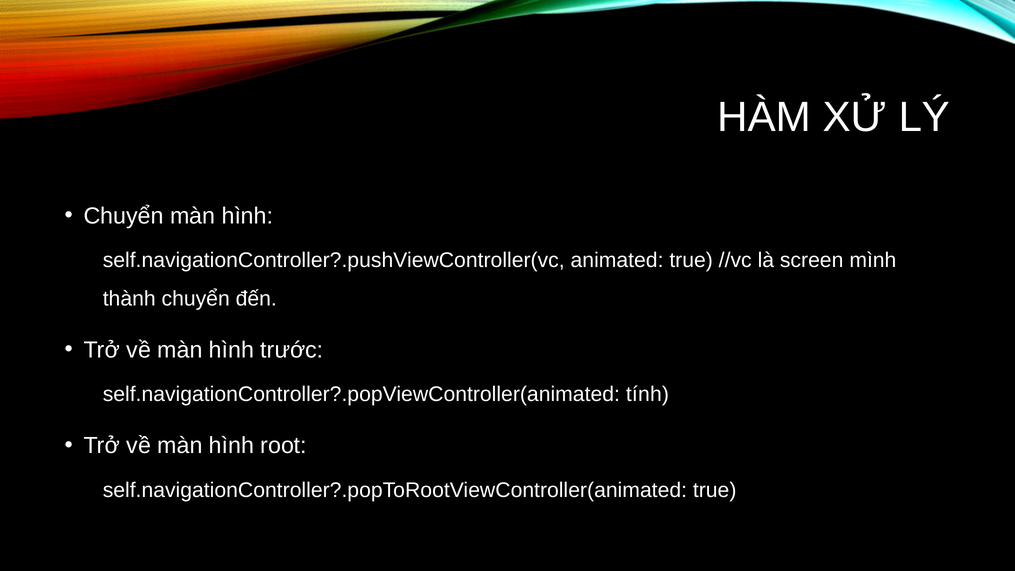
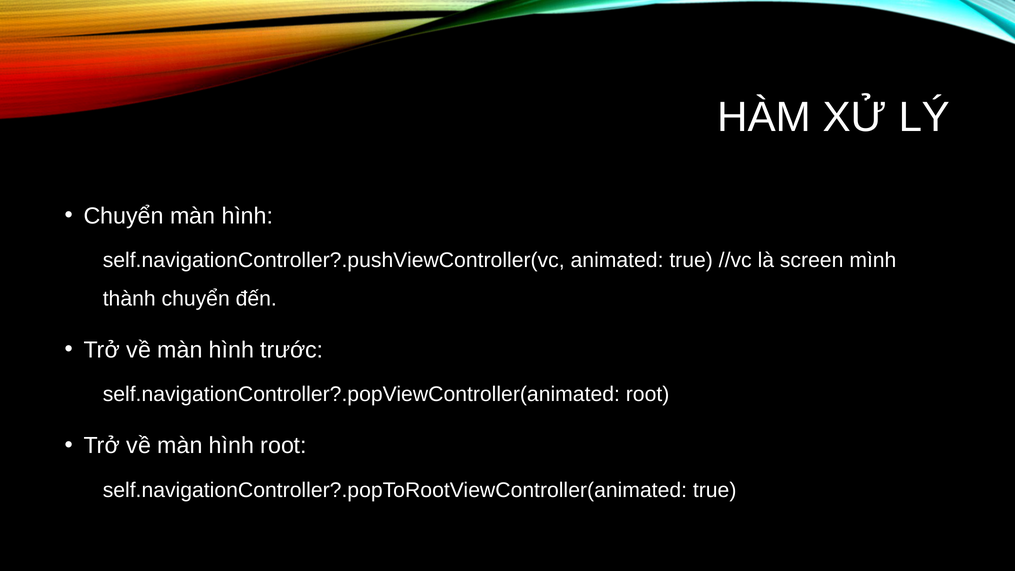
self.navigationController?.popViewController(animated tính: tính -> root (648, 394)
